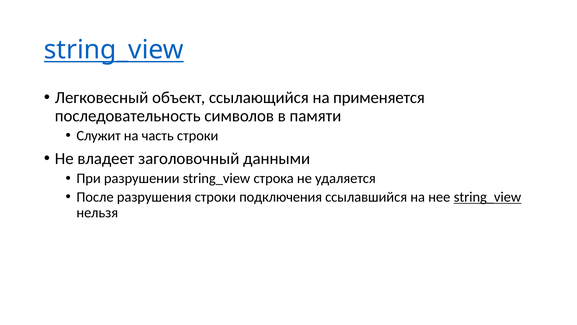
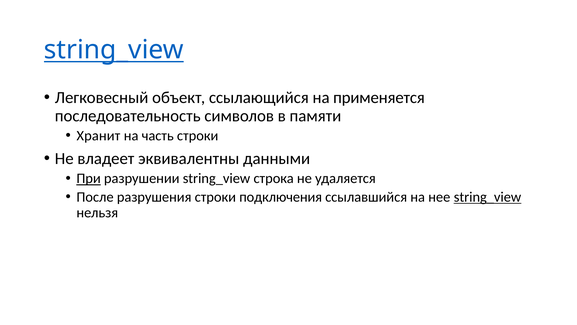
Служит: Служит -> Хранит (98, 136)
заголовочный: заголовочный -> эквивалентны (189, 158)
При underline: none -> present (89, 178)
